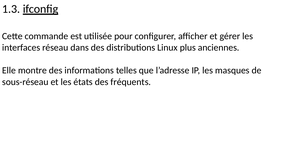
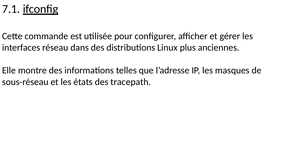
1.3: 1.3 -> 7.1 (11, 9)
fréquents: fréquents -> tracepath (131, 82)
